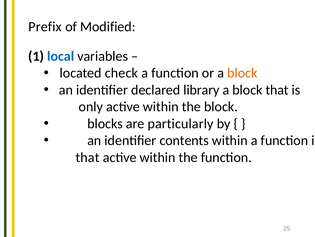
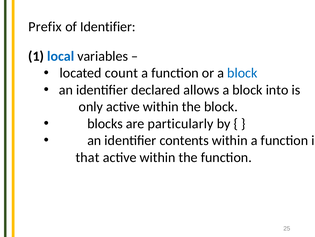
of Modified: Modified -> Identifier (108, 27)
check: check -> count (121, 73)
block colour: orange -> blue (242, 73)
library: library -> allows (201, 90)
block that: that -> into (277, 90)
